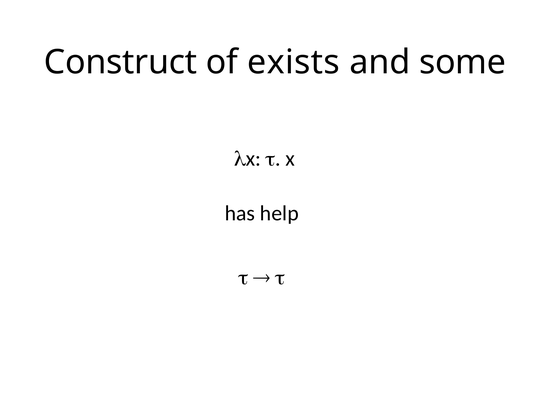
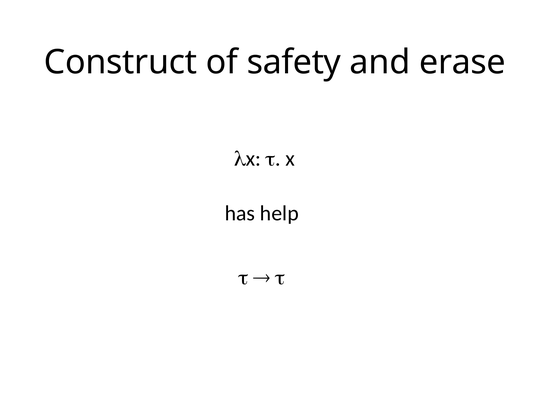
exists: exists -> safety (294, 62)
some: some -> erase (462, 62)
